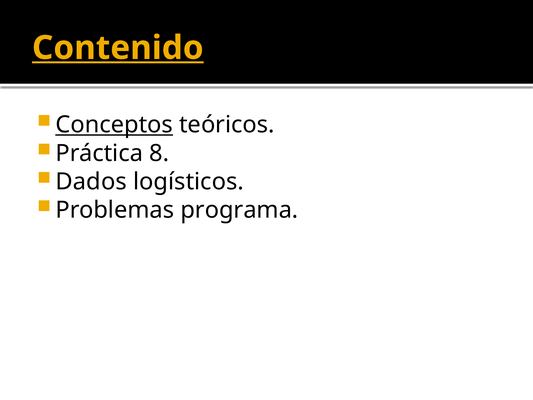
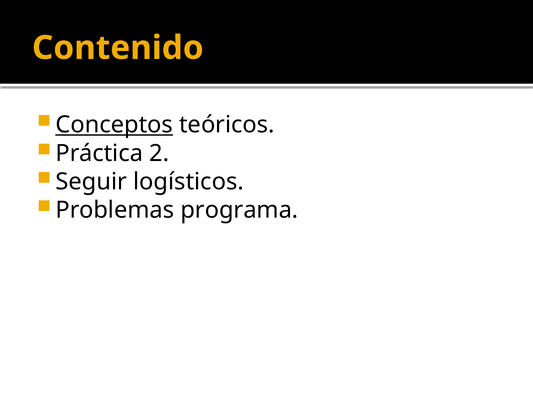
Contenido underline: present -> none (118, 48)
8: 8 -> 2 (159, 153)
Dados: Dados -> Seguir (91, 182)
